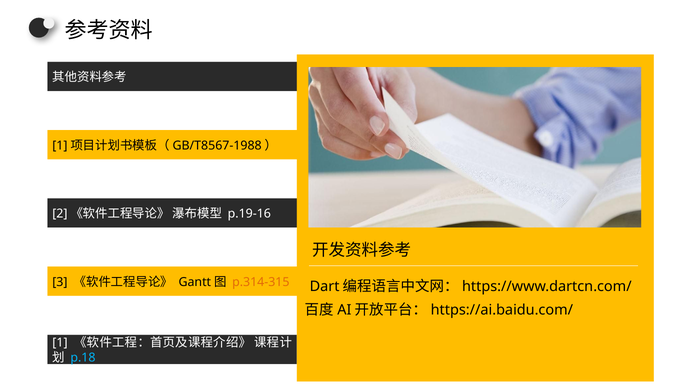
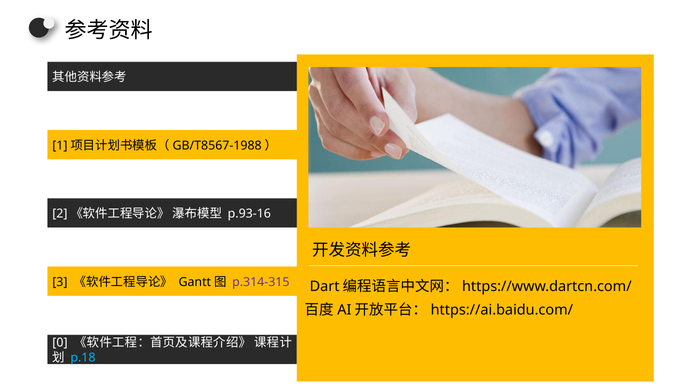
p.19-16: p.19-16 -> p.93-16 (249, 214)
p.314-315 colour: orange -> purple (261, 282)
1: 1 -> 0 (60, 343)
